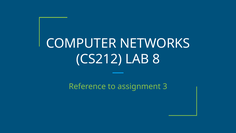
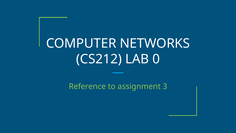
8: 8 -> 0 (156, 59)
